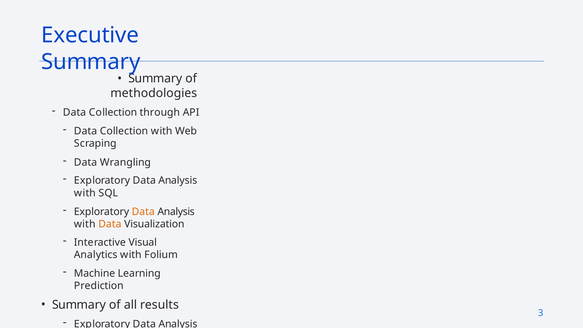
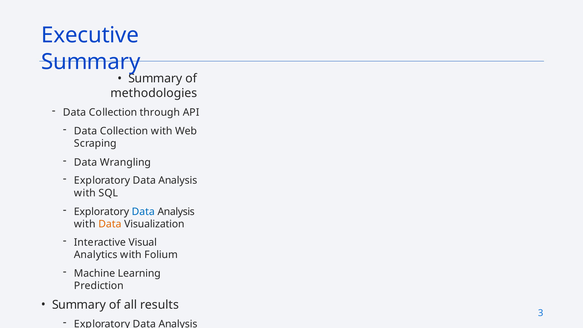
Data colour: orange -> blue (143, 212)
